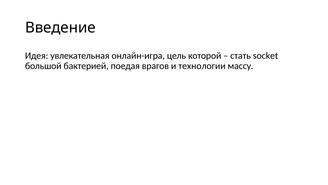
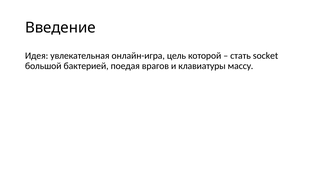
технологии: технологии -> клавиатуры (202, 66)
